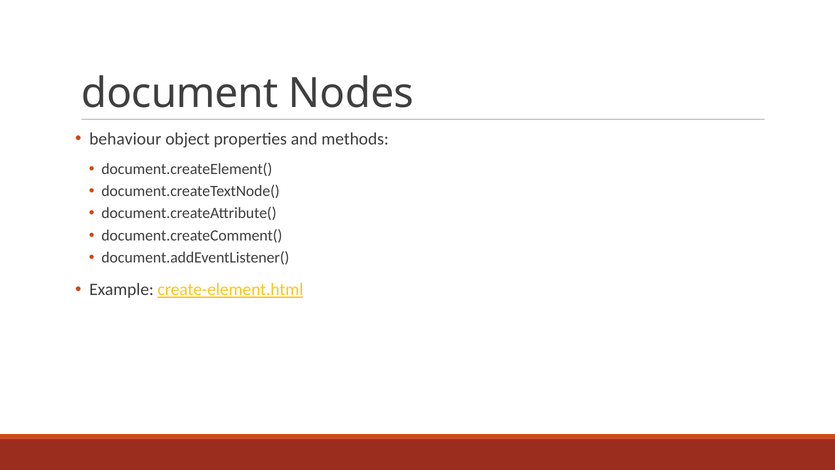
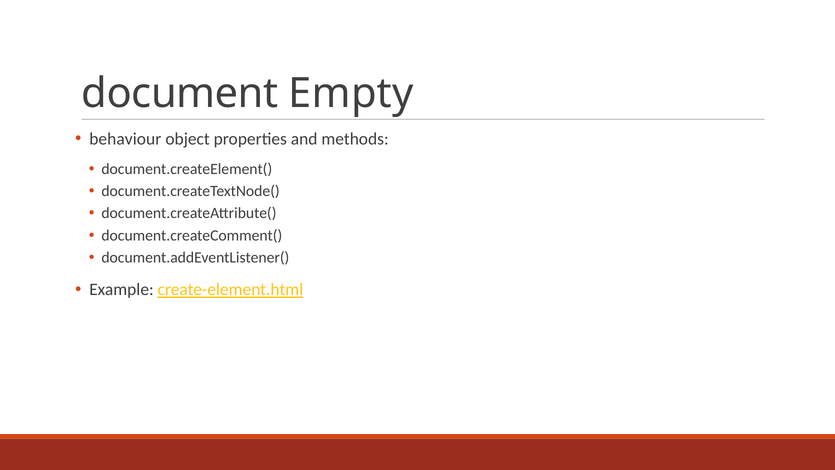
Nodes: Nodes -> Empty (351, 94)
